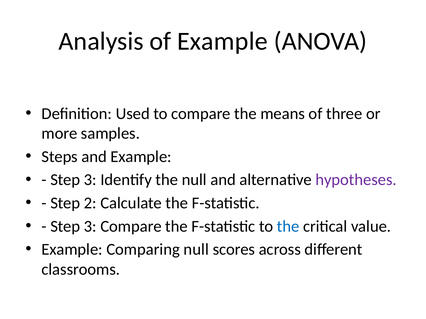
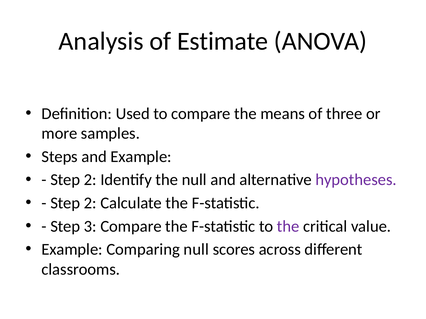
of Example: Example -> Estimate (223, 41)
3: 3 -> 2 (90, 180)
the colour: blue -> purple (288, 227)
